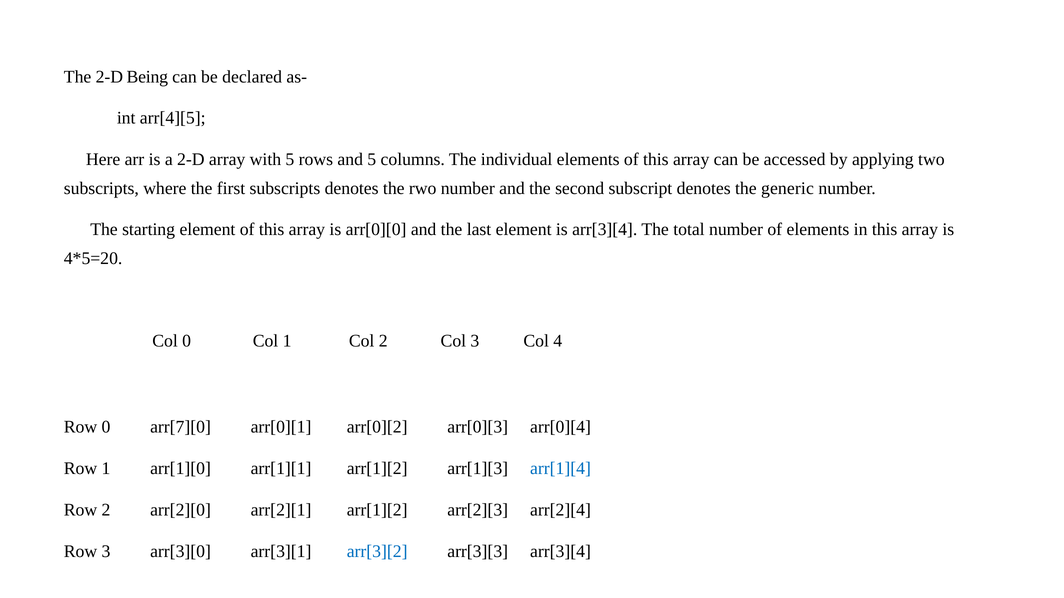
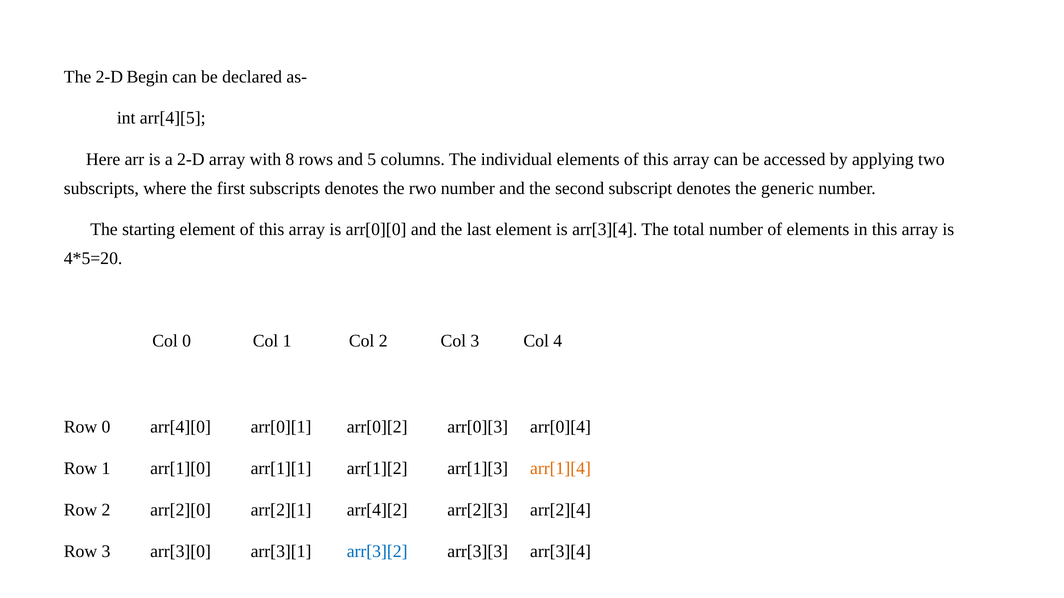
Being: Being -> Begin (147, 77)
with 5: 5 -> 8 (290, 160)
arr[7][0: arr[7][0 -> arr[4][0 (181, 427)
arr[1][4 colour: blue -> orange (561, 469)
arr[2][1 arr[1][2: arr[1][2 -> arr[4][2 (377, 510)
